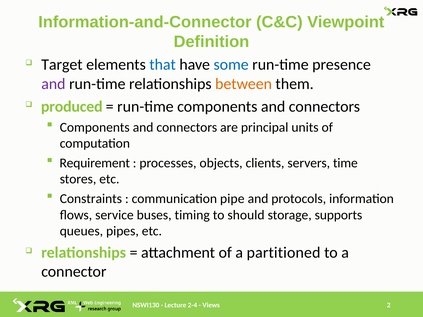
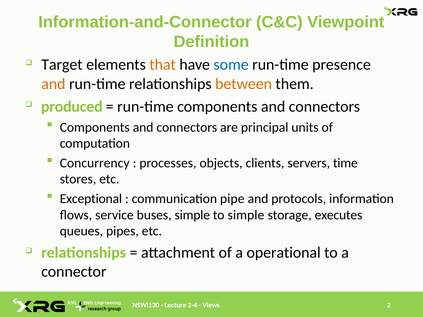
that colour: blue -> orange (163, 65)
and colour: purple -> orange (53, 84)
Requirement: Requirement -> Concurrency (95, 163)
Constraints: Constraints -> Exceptional (91, 199)
buses timing: timing -> simple (192, 215)
to should: should -> simple (246, 215)
supports: supports -> executes (338, 215)
partitioned: partitioned -> operational (284, 253)
